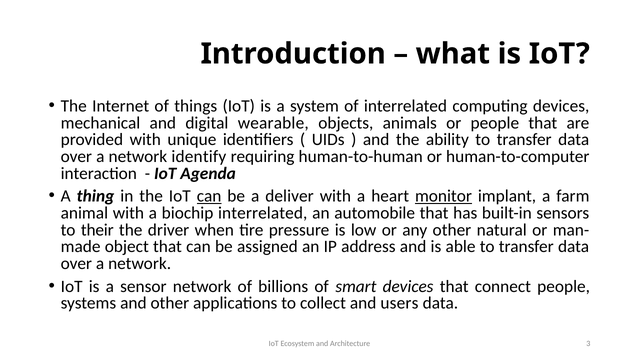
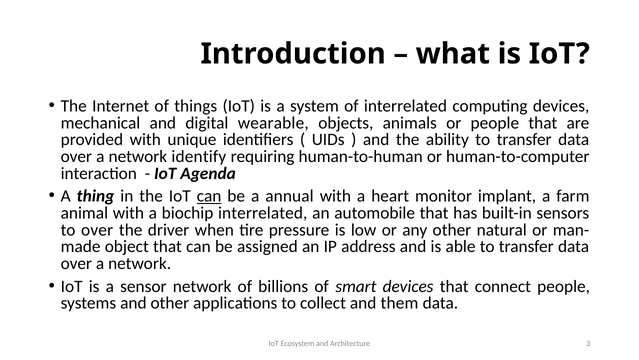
deliver: deliver -> annual (289, 196)
monitor underline: present -> none (443, 196)
to their: their -> over (97, 229)
users: users -> them (399, 303)
